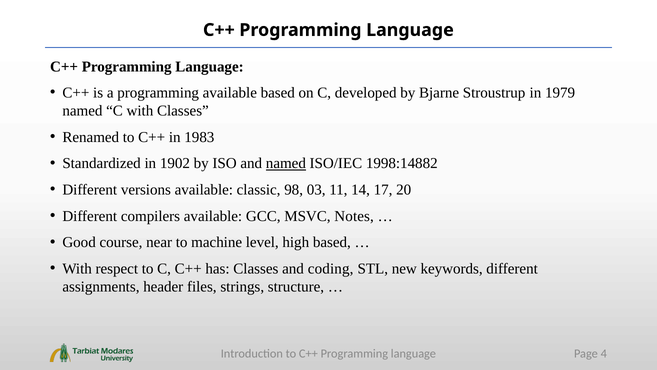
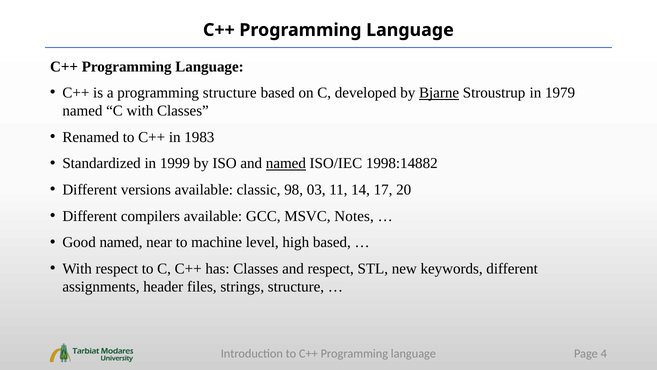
programming available: available -> structure (230, 93)
Bjarne underline: none -> present (439, 93)
1902: 1902 -> 1999 (175, 163)
Good course: course -> named (121, 242)
and coding: coding -> respect (331, 268)
